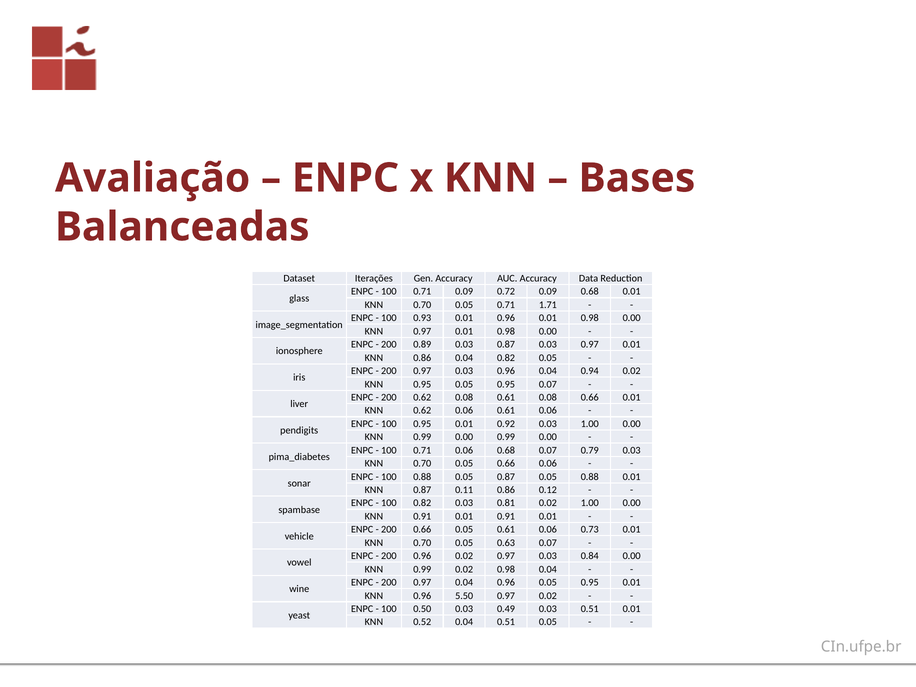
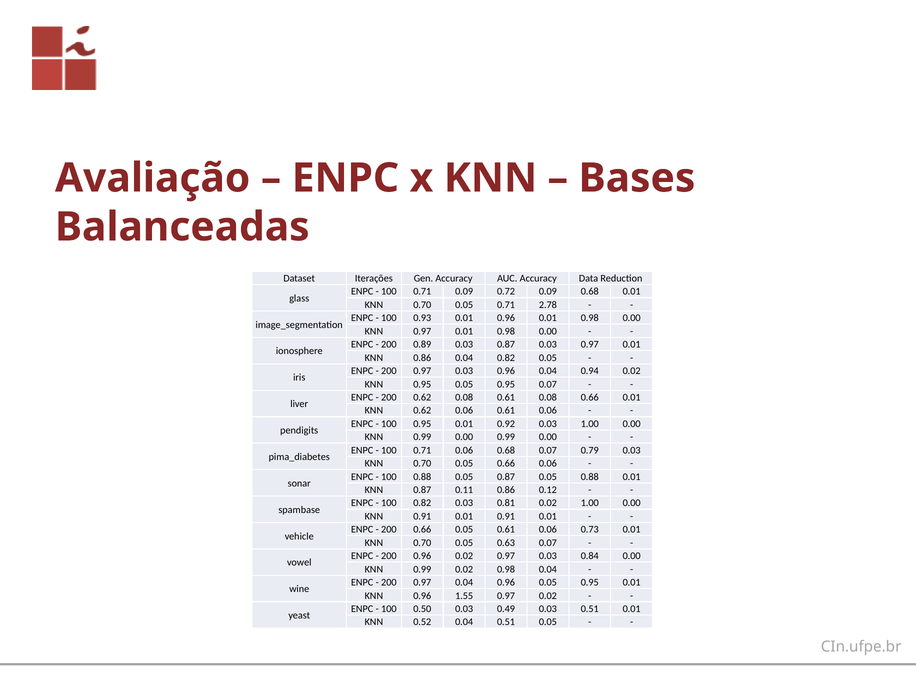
1.71: 1.71 -> 2.78 (548, 305)
5.50: 5.50 -> 1.55 (464, 596)
